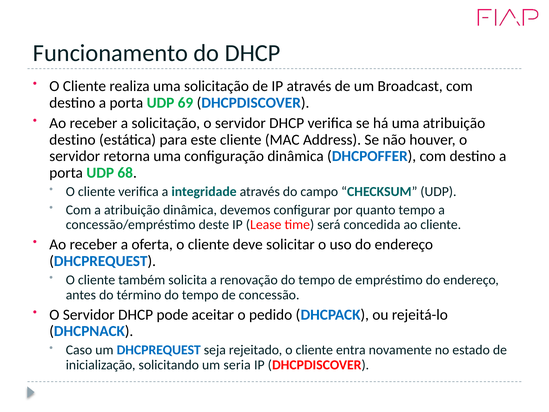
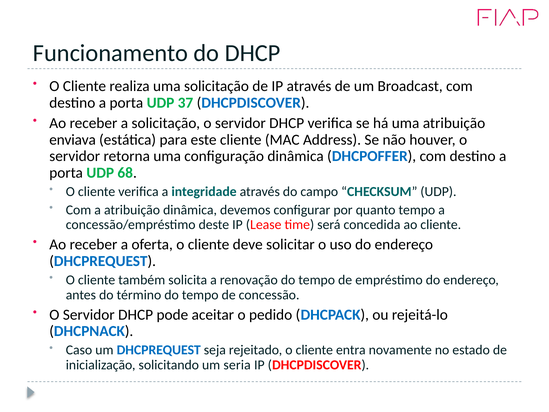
69: 69 -> 37 (185, 103)
destino: destino -> enviava (73, 140)
